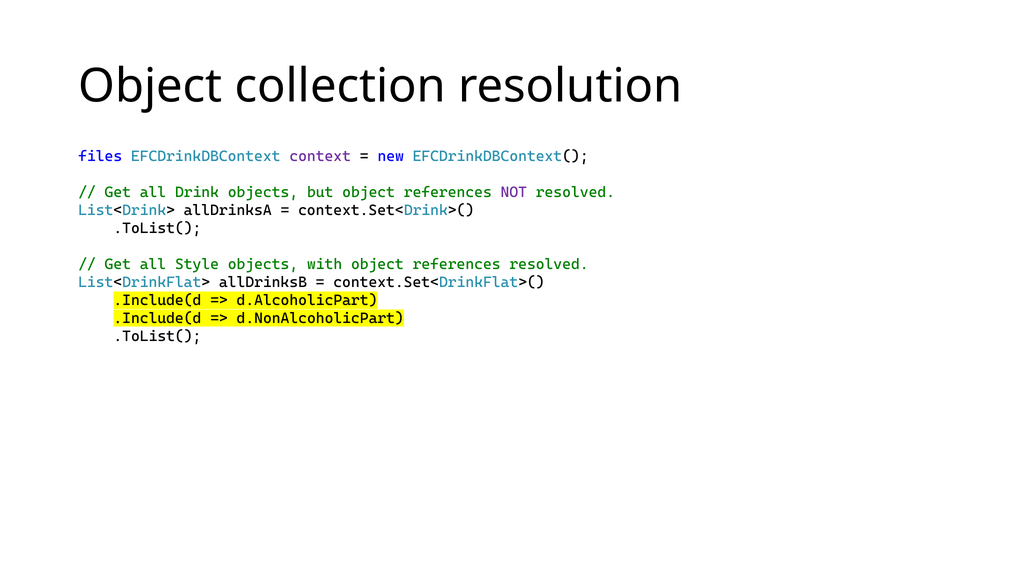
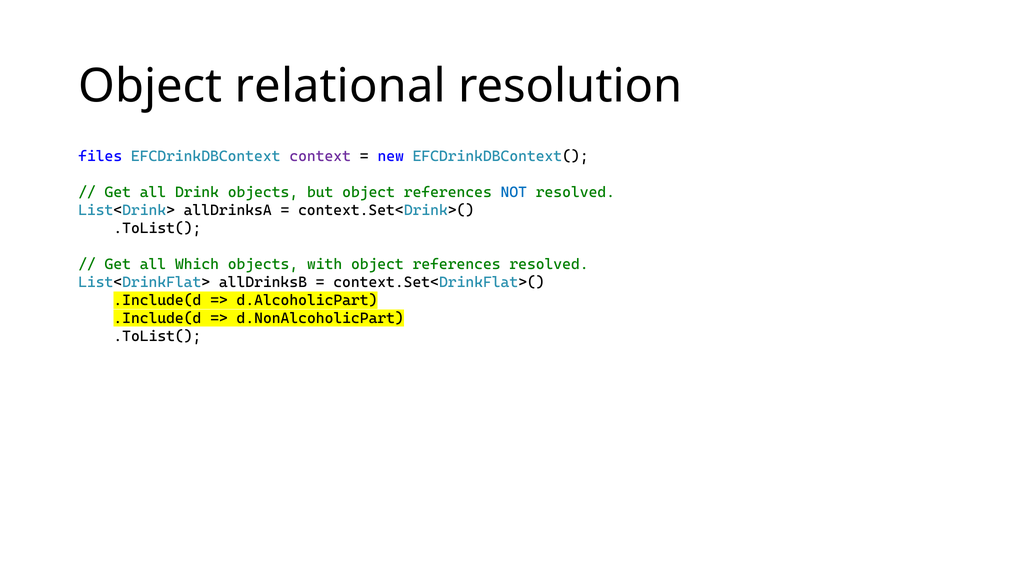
collection: collection -> relational (340, 86)
NOT colour: purple -> blue (514, 192)
Style: Style -> Which (197, 264)
